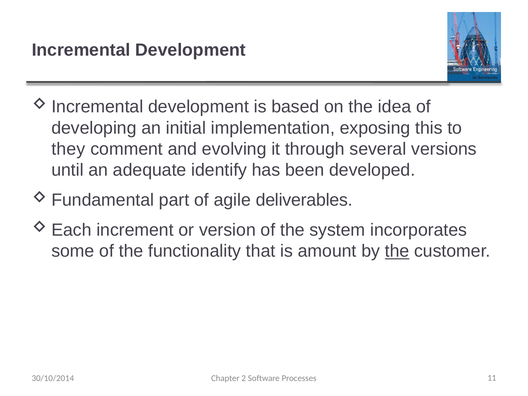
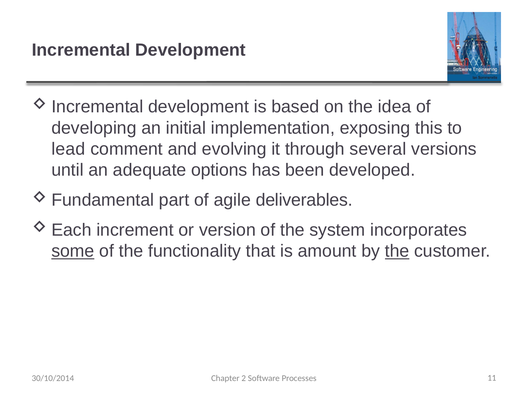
they: they -> lead (68, 149)
identify: identify -> options (219, 170)
some underline: none -> present (73, 251)
